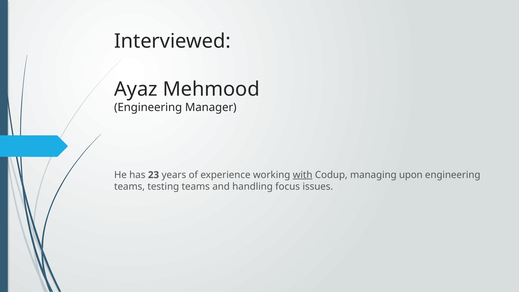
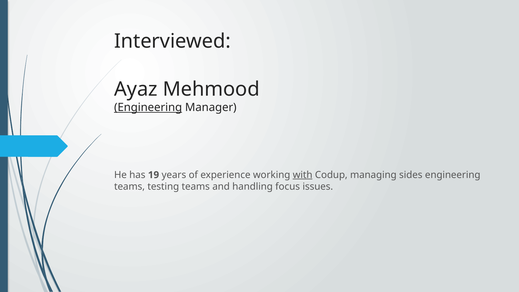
Engineering underline: none -> present (148, 107)
23: 23 -> 19 (154, 175)
upon: upon -> sides (411, 175)
